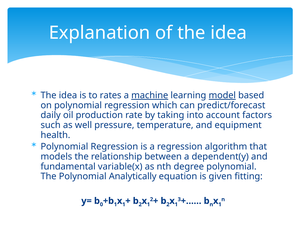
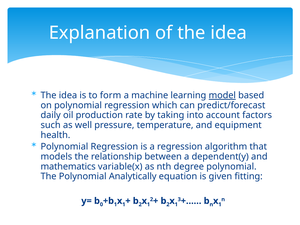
rates: rates -> form (111, 95)
machine underline: present -> none (150, 95)
fundamental: fundamental -> mathematics (68, 166)
